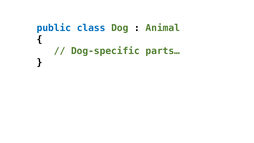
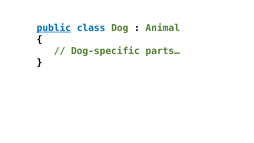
public underline: none -> present (54, 28)
